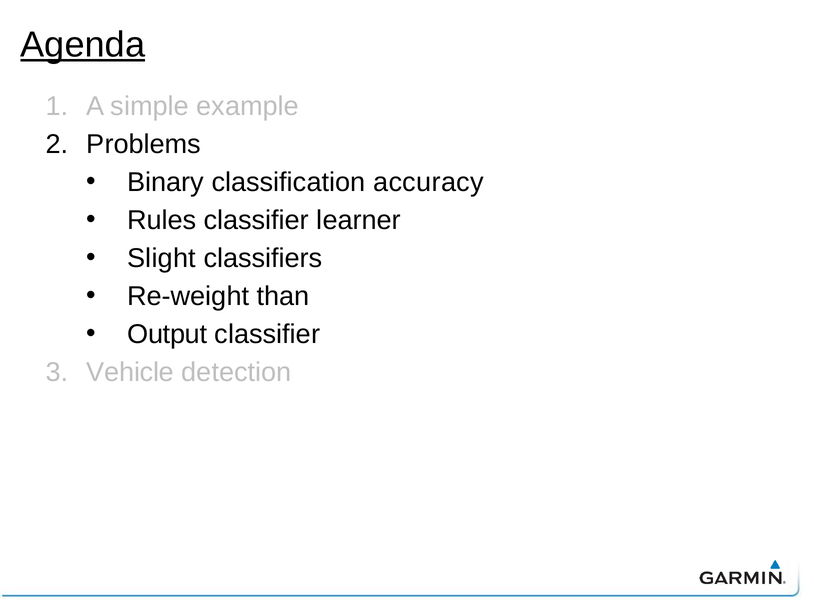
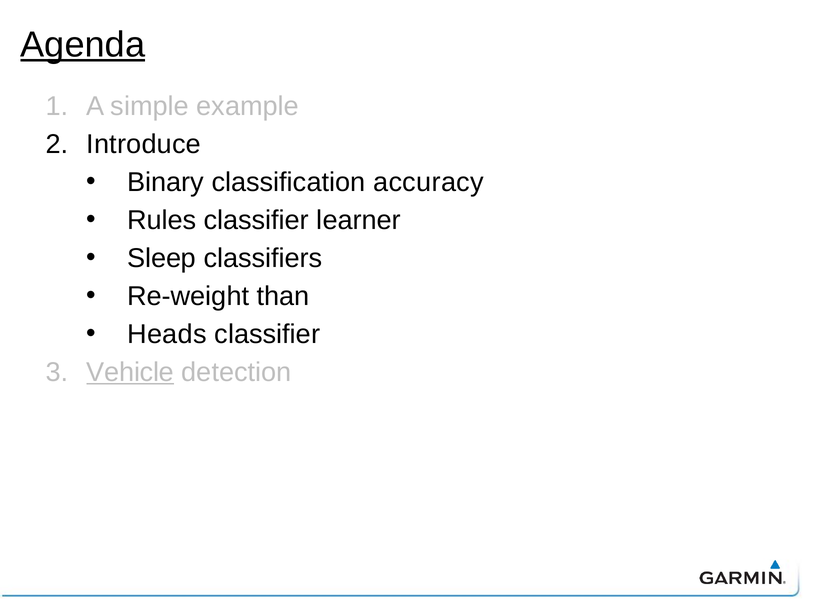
Problems: Problems -> Introduce (144, 144)
Slight: Slight -> Sleep (162, 258)
Output: Output -> Heads (167, 334)
Vehicle underline: none -> present (130, 372)
